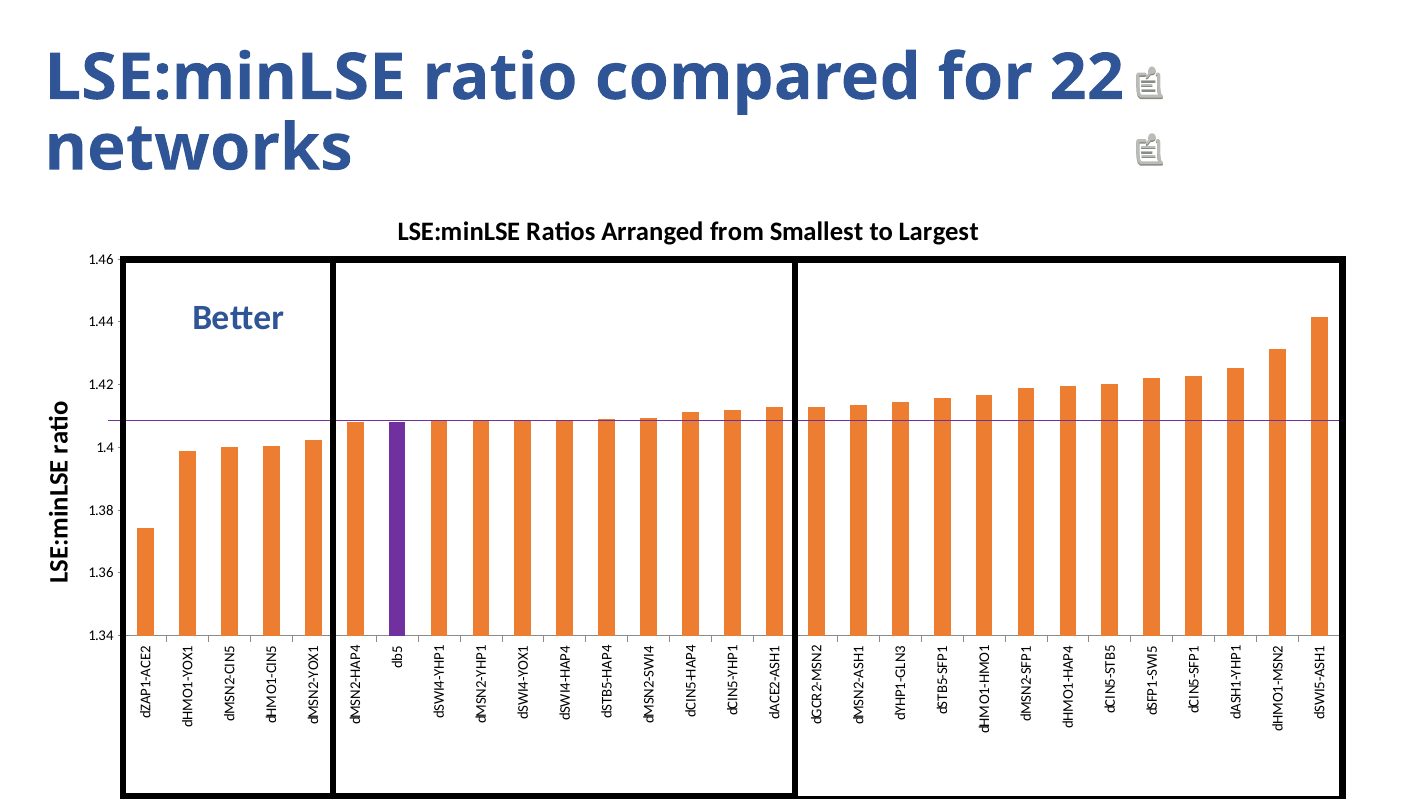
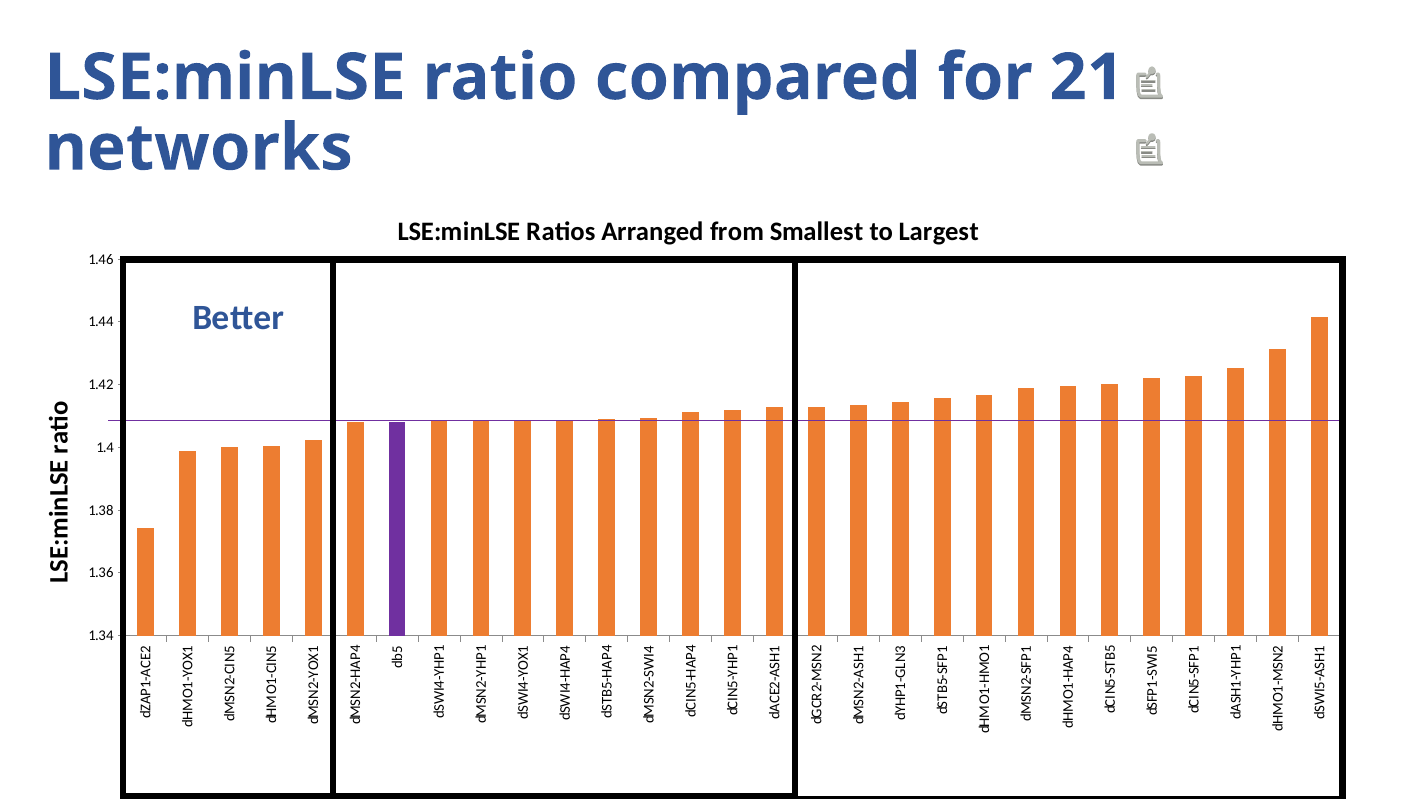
22: 22 -> 21 (1087, 78)
